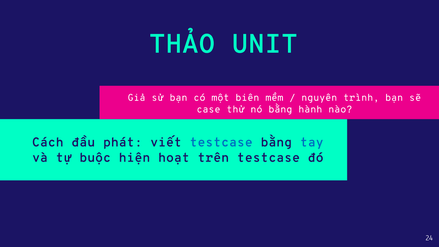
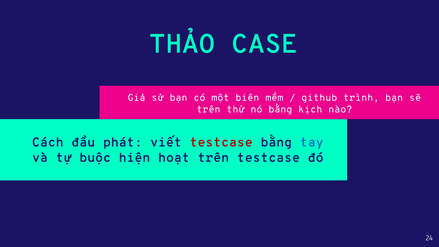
UNIT: UNIT -> CASE (265, 44)
nguyên: nguyên -> github (319, 98)
case: case -> trên (208, 109)
hành: hành -> kịch (310, 109)
testcase colour: blue -> red (221, 142)
